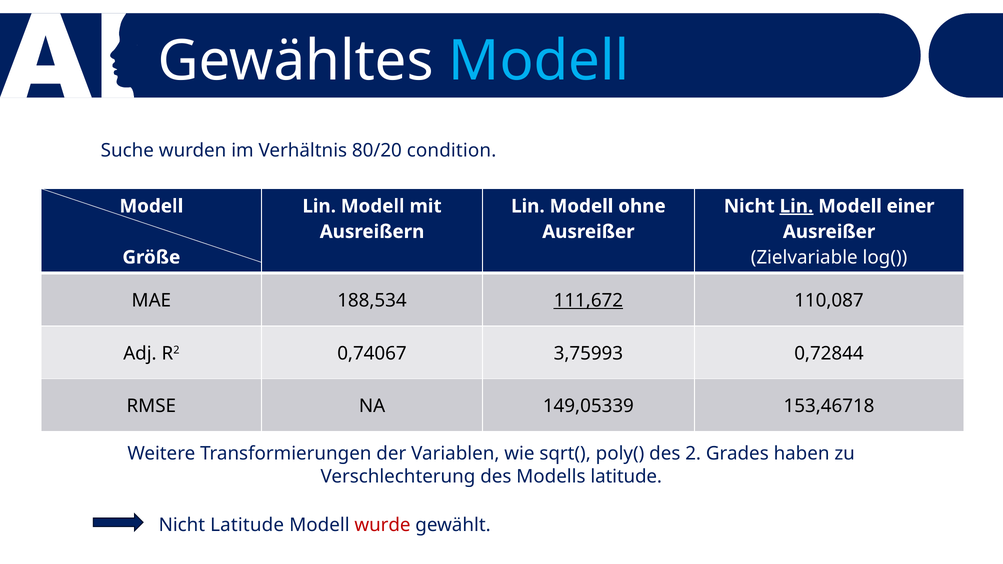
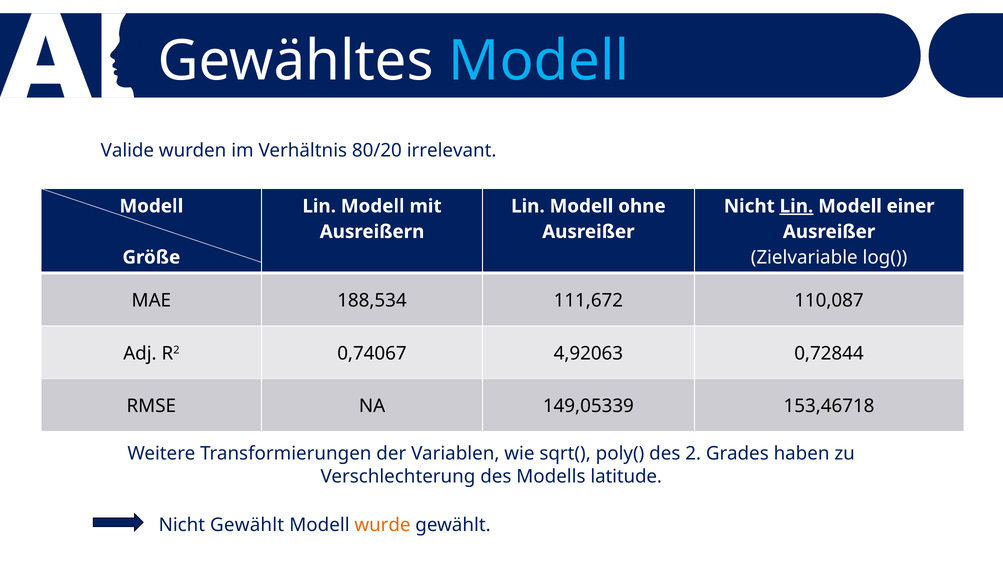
Suche: Suche -> Valide (127, 150)
condition: condition -> irrelevant (452, 150)
111,672 underline: present -> none (588, 300)
3,75993: 3,75993 -> 4,92063 (588, 353)
Nicht Latitude: Latitude -> Gewählt (247, 525)
wurde colour: red -> orange (382, 525)
